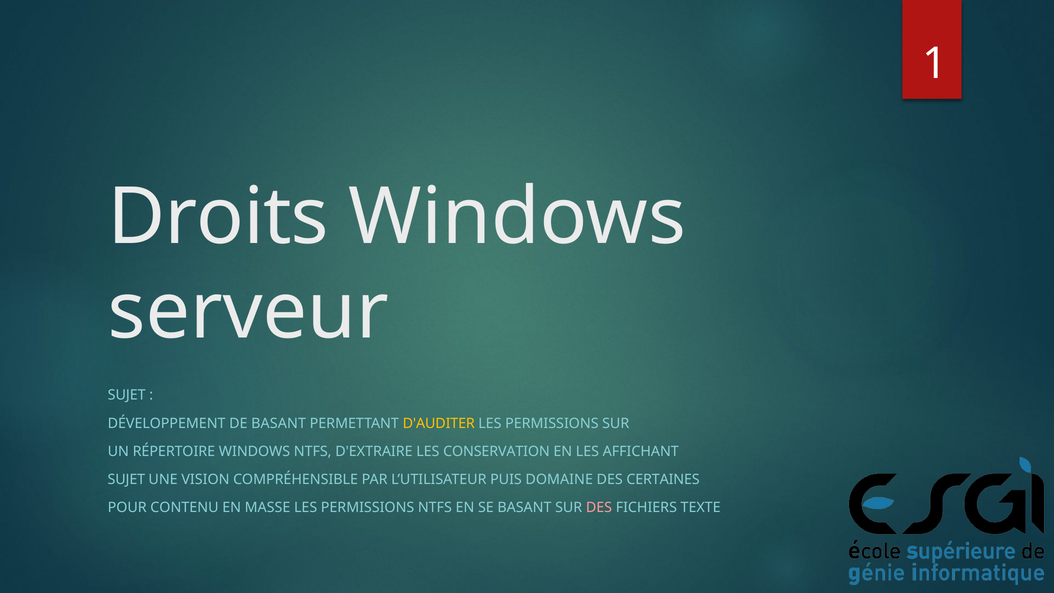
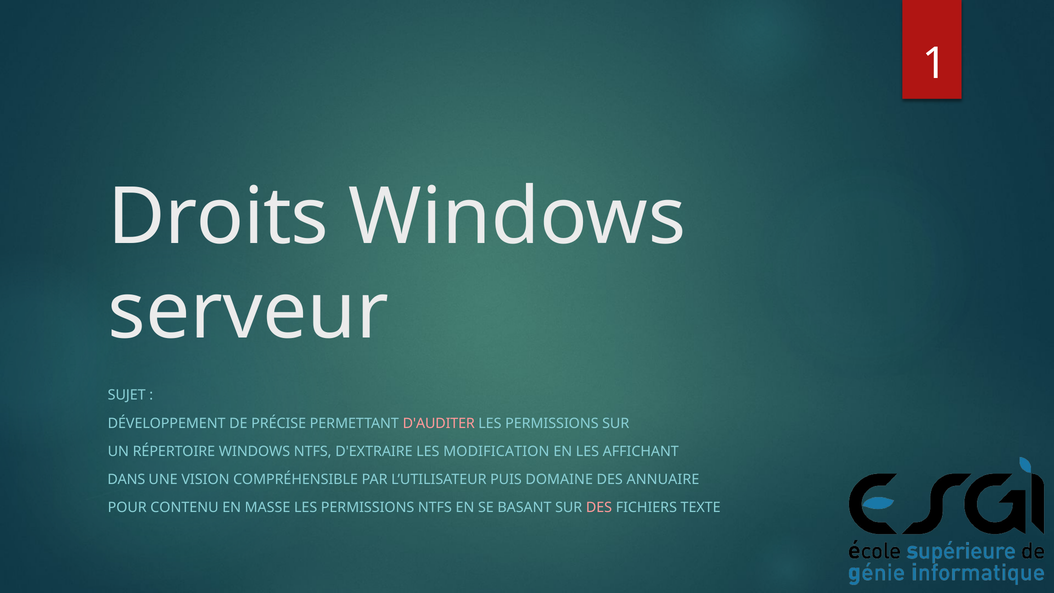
DE BASANT: BASANT -> PRÉCISE (279, 423)
D'AUDITER colour: yellow -> pink (439, 423)
CONSERVATION: CONSERVATION -> MODIFICATION (496, 451)
SUJET: SUJET -> DANS (126, 480)
CERTAINES: CERTAINES -> ANNUAIRE (663, 480)
